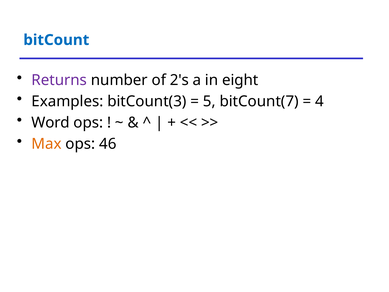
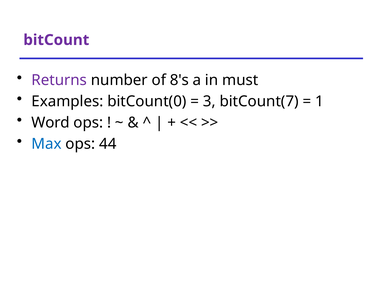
bitCount colour: blue -> purple (56, 40)
2's: 2's -> 8's (179, 80)
eight: eight -> must (240, 80)
bitCount(3: bitCount(3 -> bitCount(0 (147, 101)
5: 5 -> 3 (209, 101)
4: 4 -> 1 (319, 101)
Max colour: orange -> blue (47, 144)
46: 46 -> 44 (108, 144)
